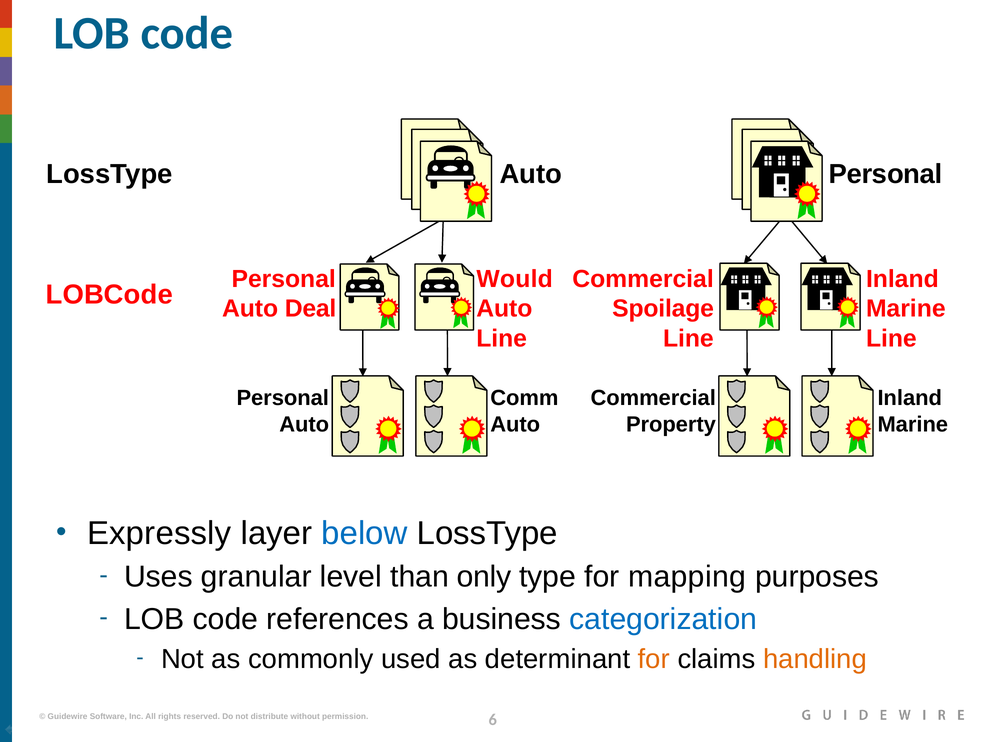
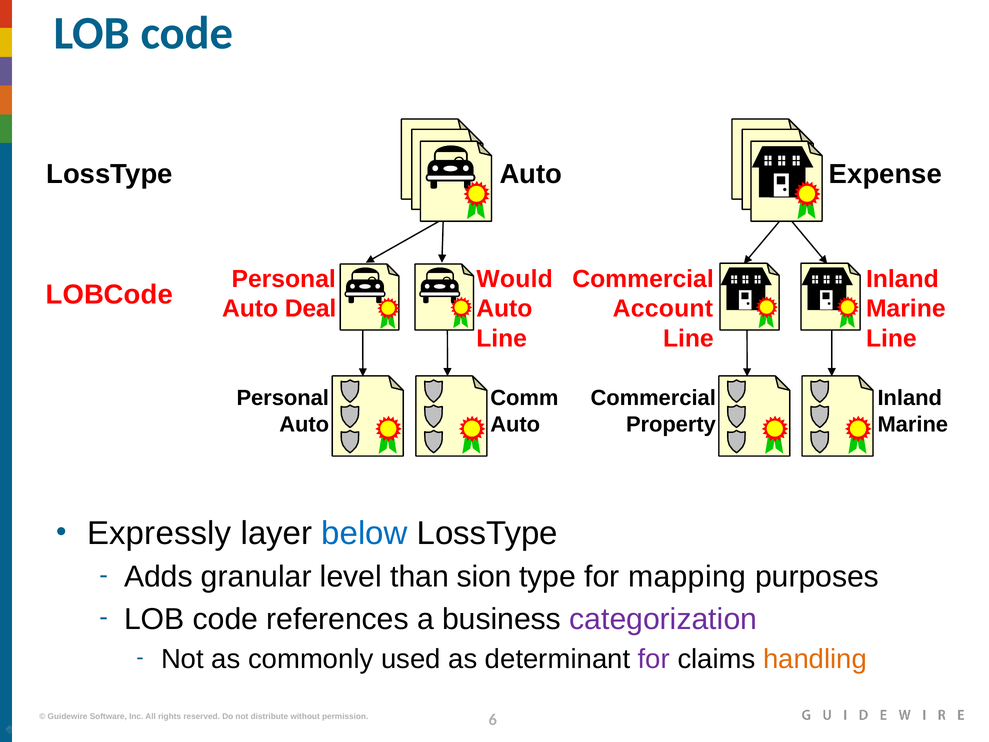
Personal: Personal -> Expense (885, 174)
Spoilage: Spoilage -> Account (663, 309)
Uses: Uses -> Adds (158, 577)
only: only -> sion (484, 577)
categorization colour: blue -> purple (663, 619)
for colour: orange -> purple (654, 659)
